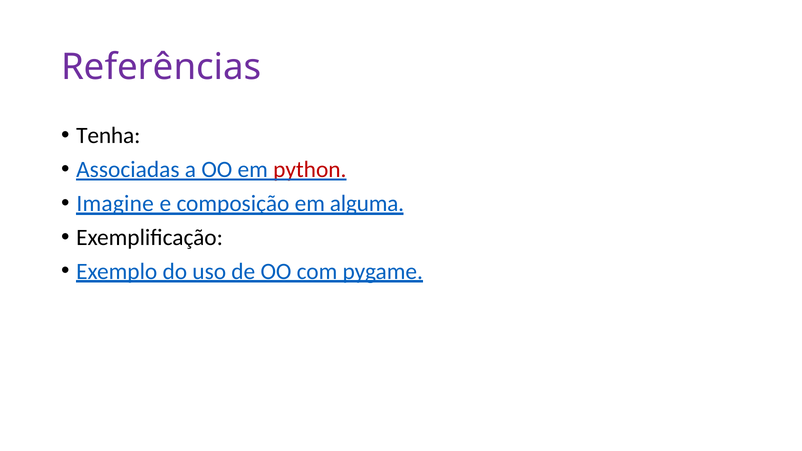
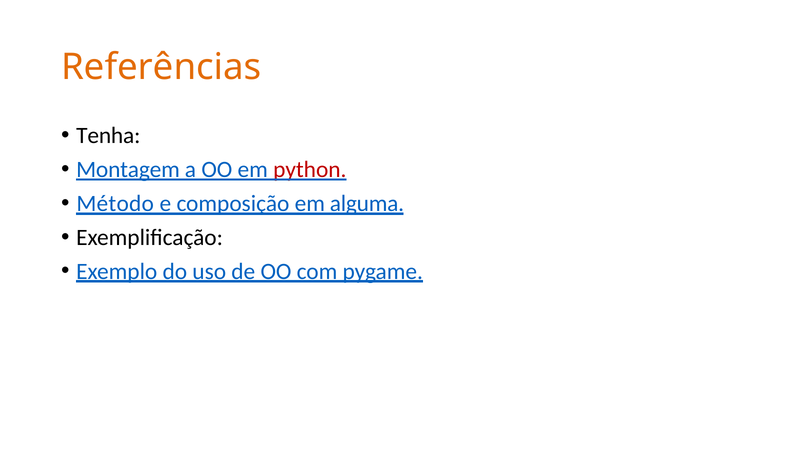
Referências colour: purple -> orange (161, 67)
Associadas: Associadas -> Montagem (128, 170)
Imagine: Imagine -> Método (115, 204)
